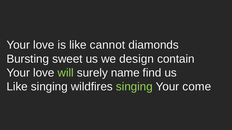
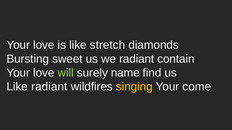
cannot: cannot -> stretch (107, 45)
we design: design -> radiant (137, 59)
Like singing: singing -> radiant (49, 87)
singing colour: light green -> yellow (134, 87)
